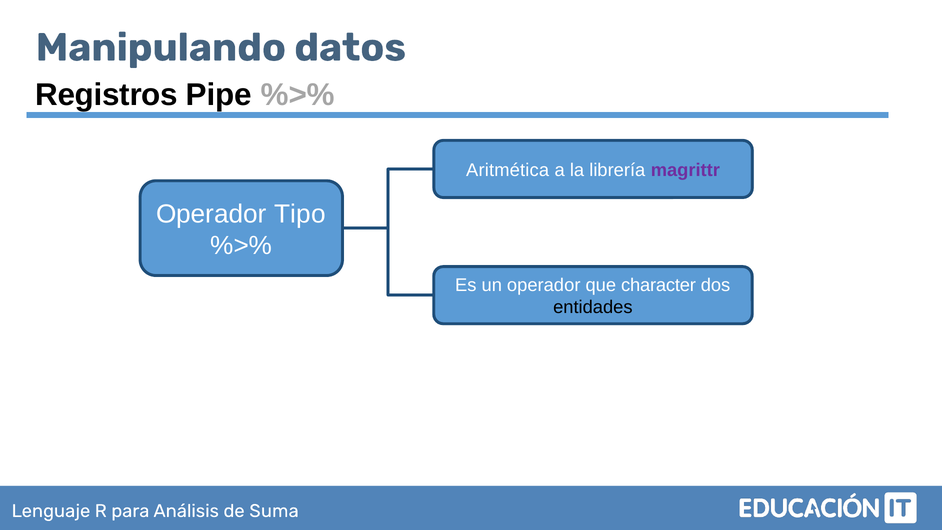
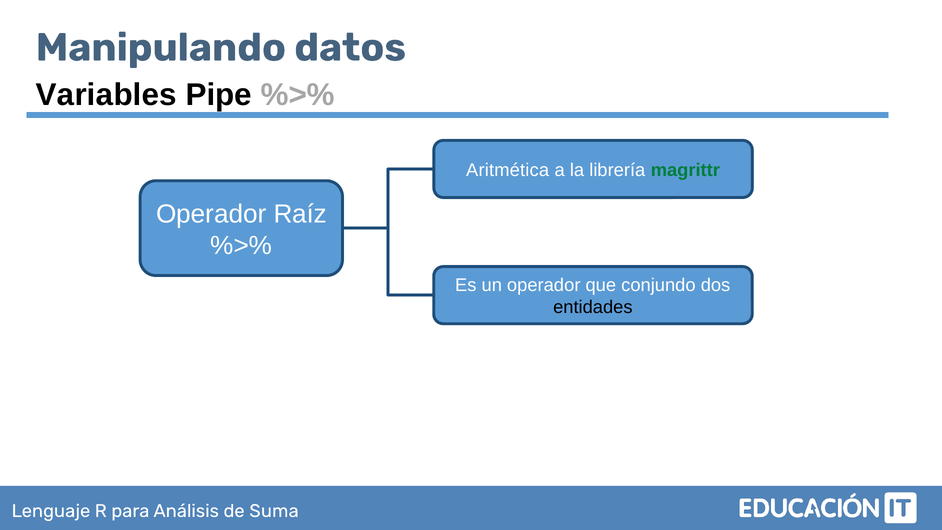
Registros: Registros -> Variables (106, 95)
magrittr colour: purple -> green (685, 170)
Tipo: Tipo -> Raíz (300, 214)
character: character -> conjundo (658, 285)
